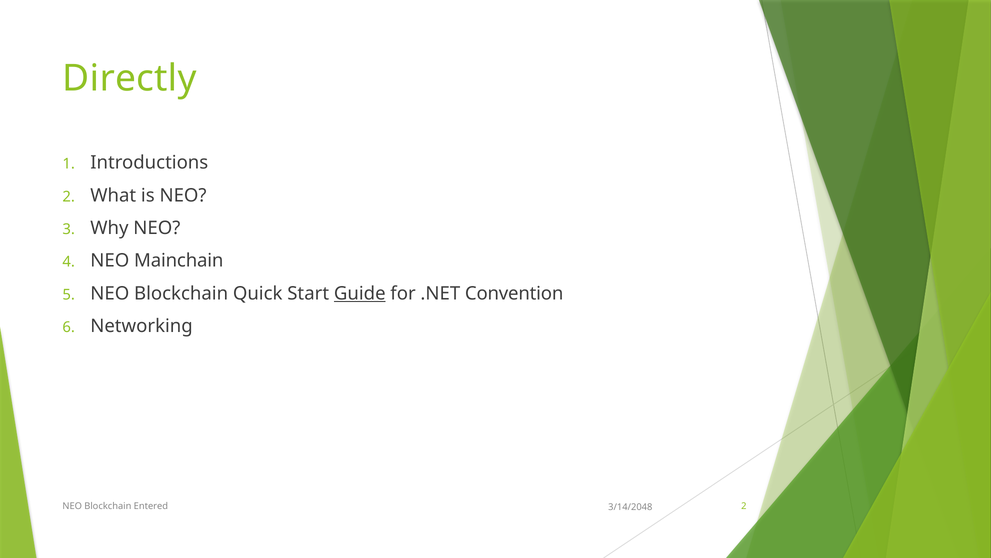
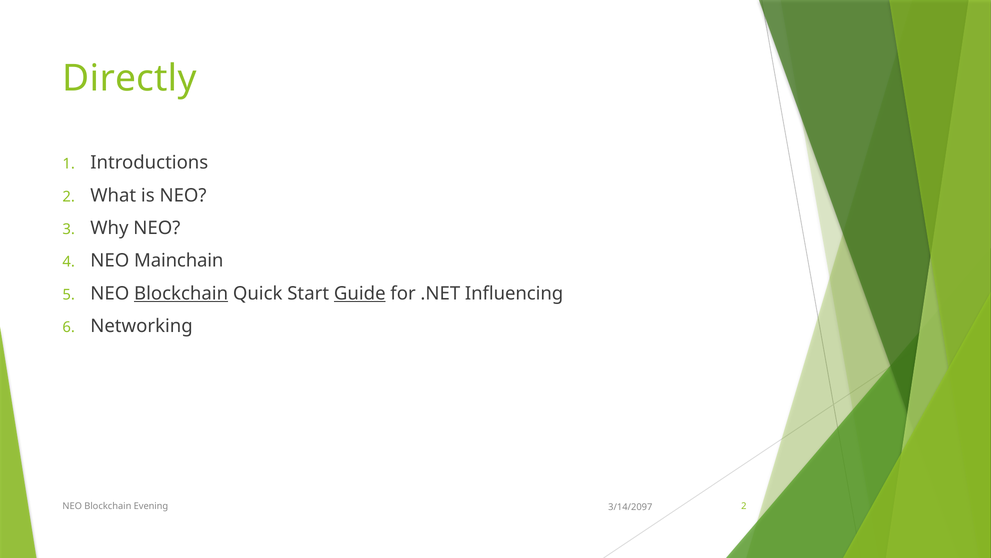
Blockchain underline: none -> present (181, 293)
Convention: Convention -> Influencing (514, 293)
Entered: Entered -> Evening (151, 506)
3/14/2048: 3/14/2048 -> 3/14/2097 (630, 507)
